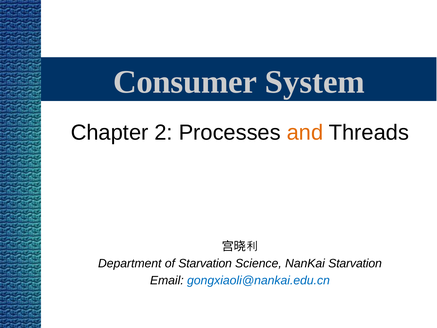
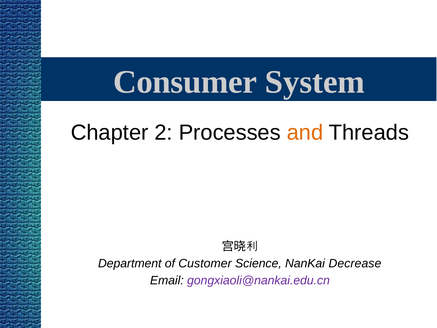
of Starvation: Starvation -> Customer (205, 263)
NanKai Starvation: Starvation -> Decrease (355, 263)
gongxiaoli@nankai.edu.cn colour: blue -> purple (259, 280)
